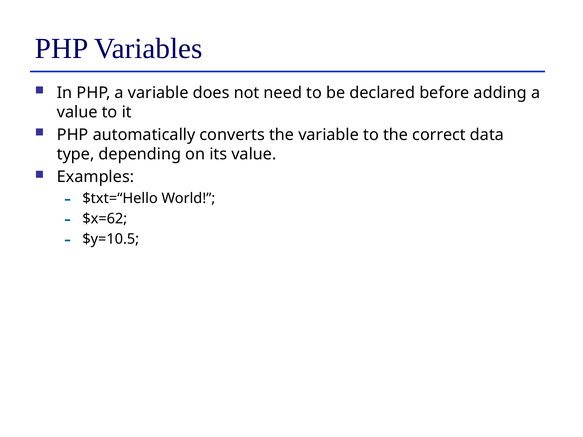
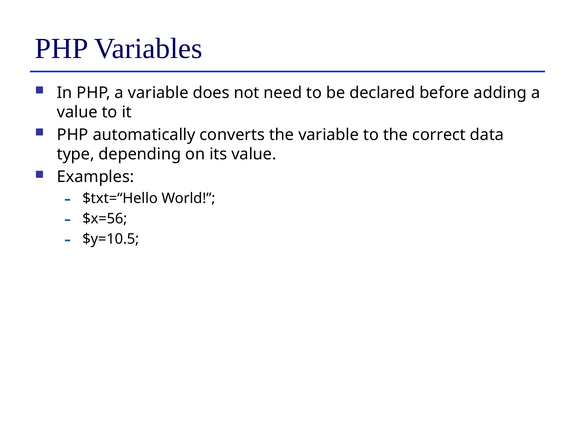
$x=62: $x=62 -> $x=56 (105, 219)
